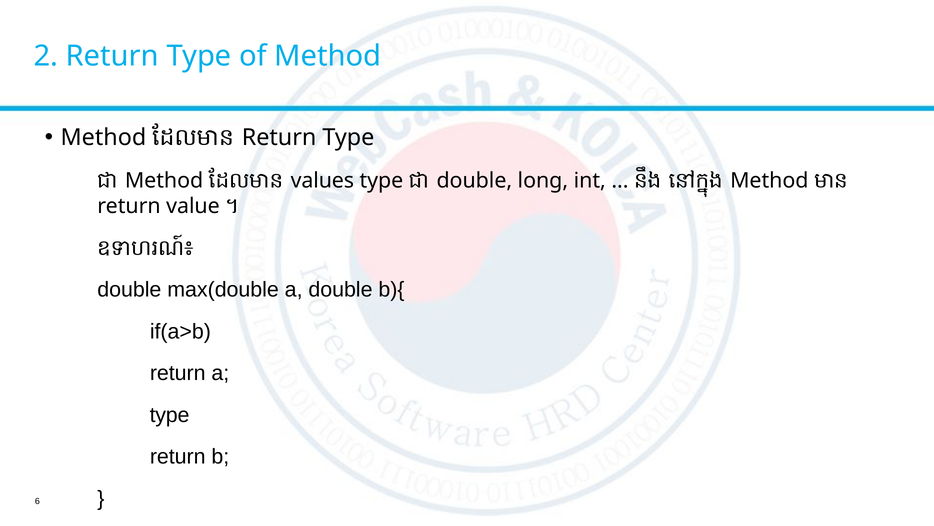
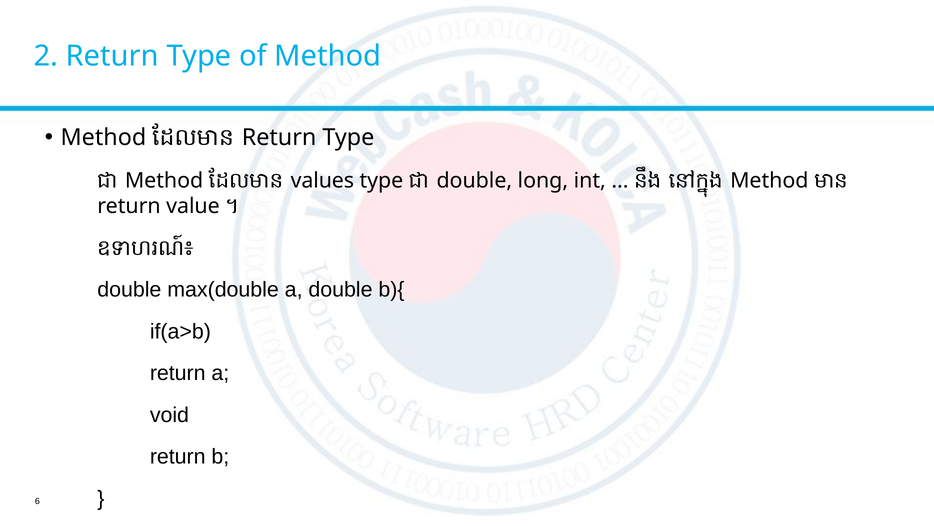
type: type -> void (169, 415)
